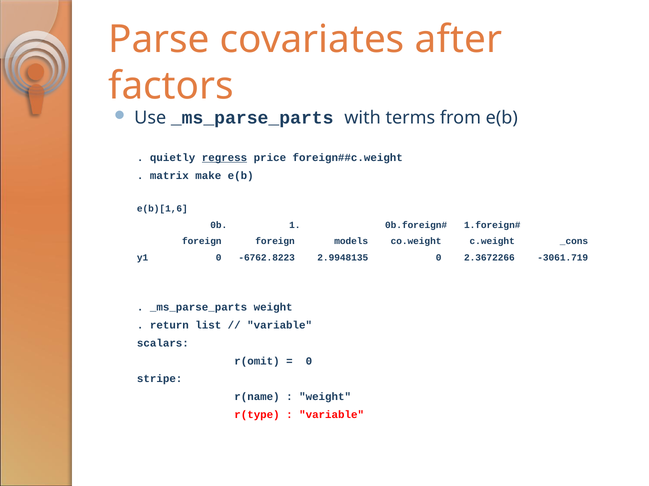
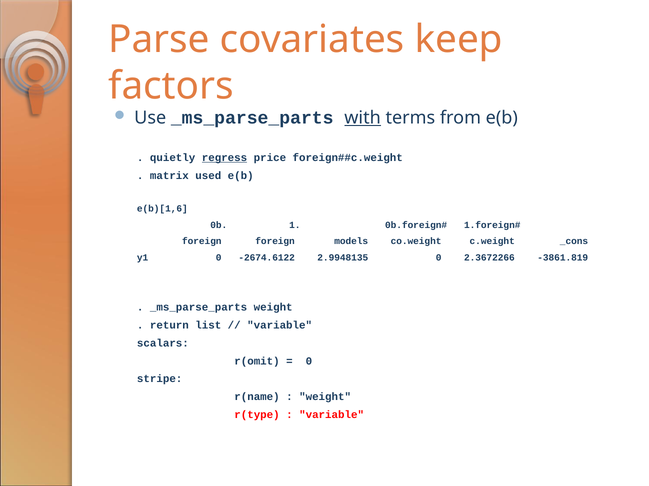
after: after -> keep (459, 40)
with underline: none -> present (363, 118)
make: make -> used (208, 176)
-6762.8223: -6762.8223 -> -2674.6122 (267, 258)
-3061.719: -3061.719 -> -3861.819 (563, 258)
